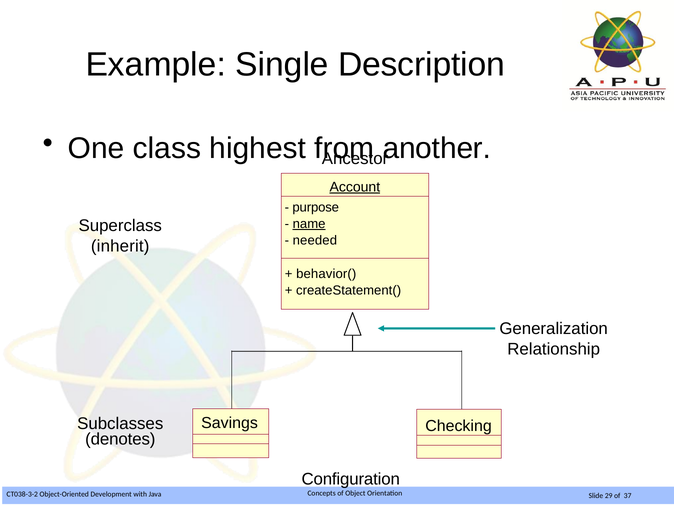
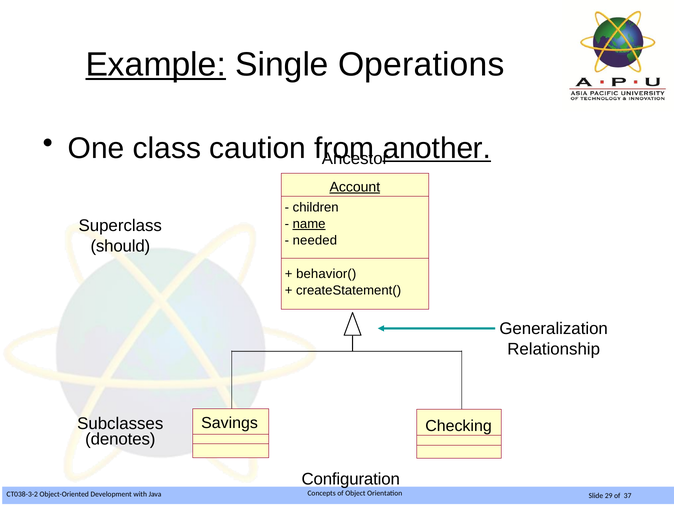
Example underline: none -> present (156, 65)
Description: Description -> Operations (421, 65)
highest: highest -> caution (258, 149)
another underline: none -> present (437, 149)
purpose: purpose -> children (316, 208)
inherit: inherit -> should (120, 246)
